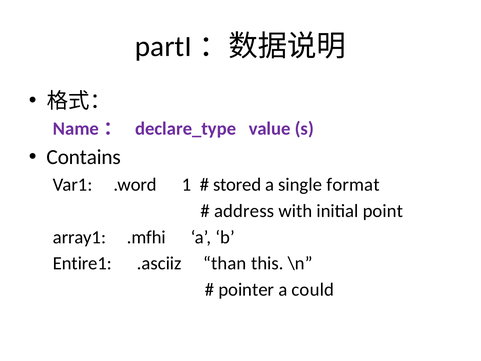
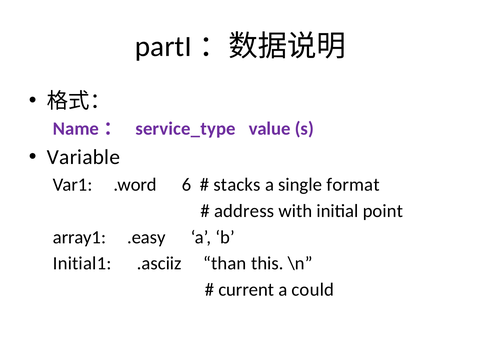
declare_type: declare_type -> service_type (186, 129)
Contains: Contains -> Variable (83, 157)
1: 1 -> 6 (187, 185)
stored: stored -> stacks (237, 185)
.mfhi: .mfhi -> .easy (146, 237)
Entire1: Entire1 -> Initial1 (82, 263)
pointer: pointer -> current (246, 290)
